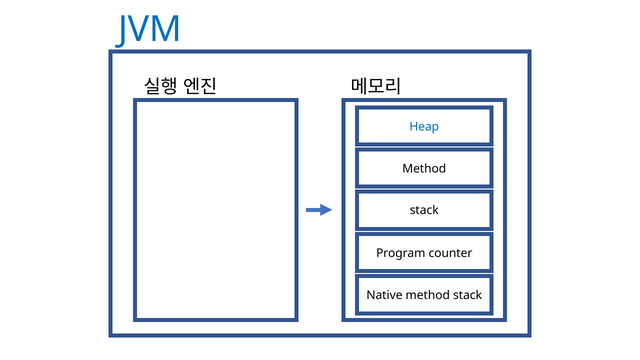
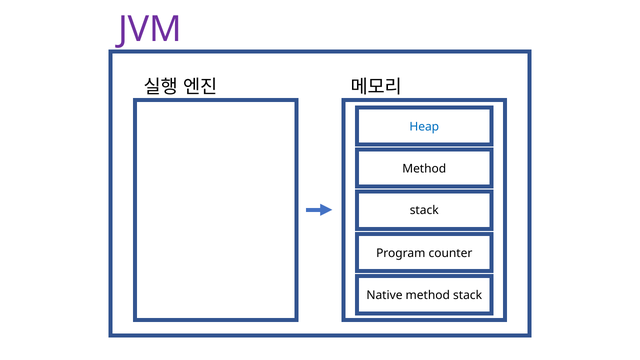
JVM colour: blue -> purple (150, 29)
